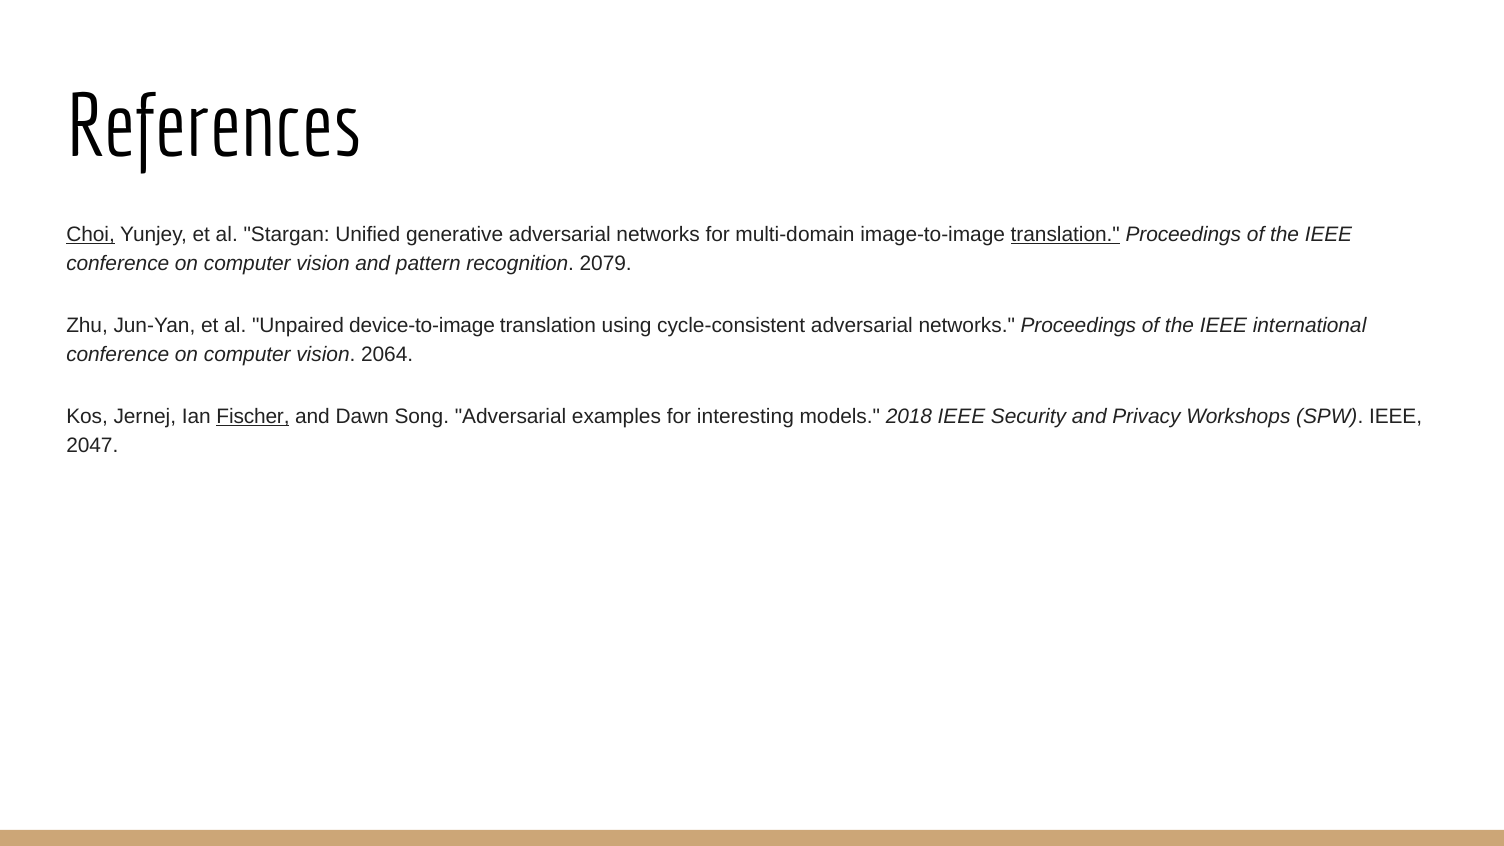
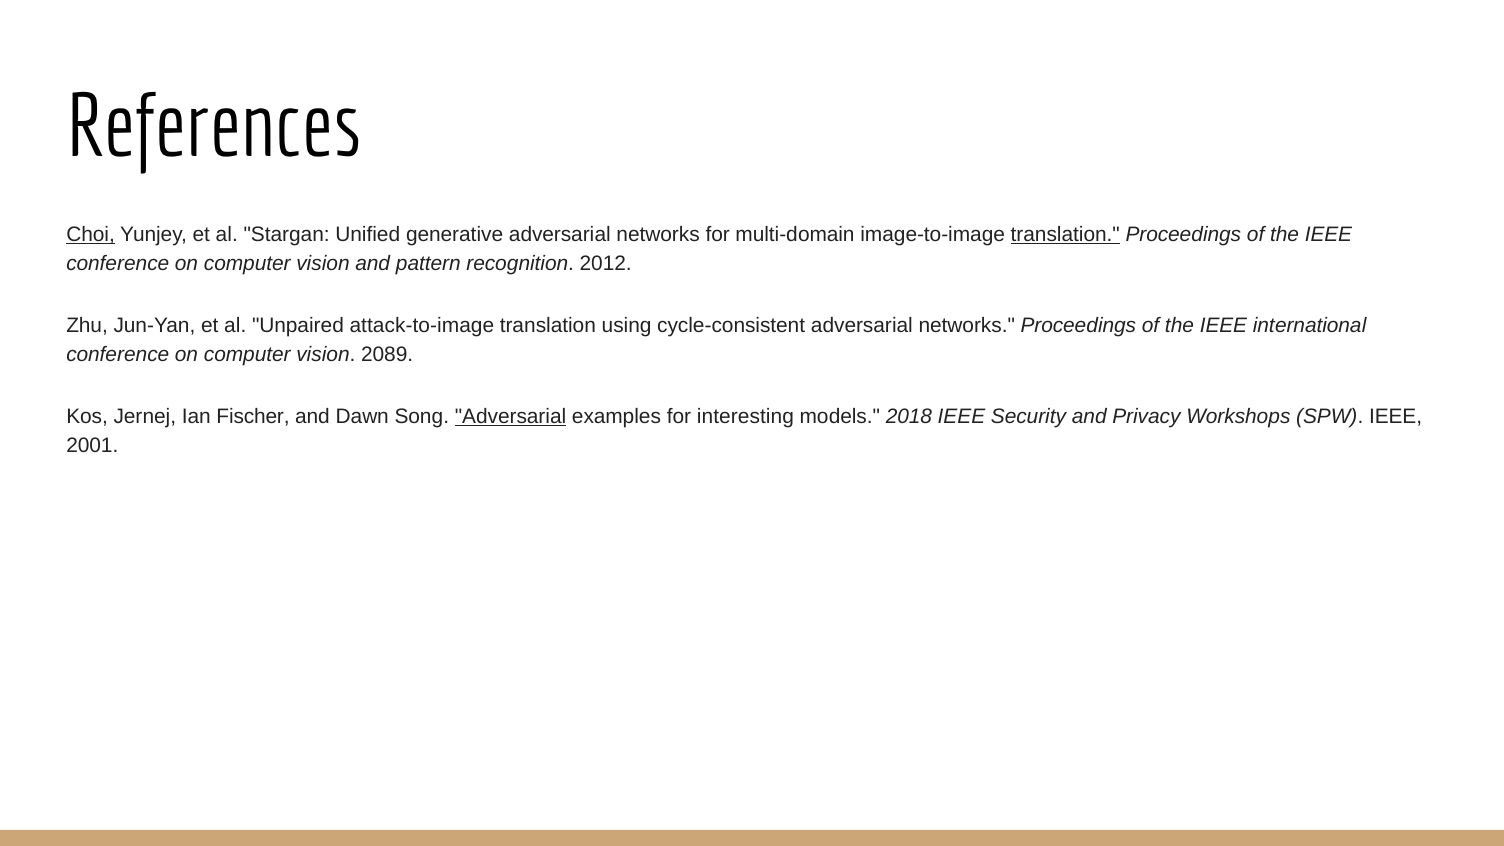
2079: 2079 -> 2012 (606, 263)
device-to-image: device-to-image -> attack-to-image (422, 325)
2064: 2064 -> 2089 (387, 354)
Fischer underline: present -> none (253, 416)
Adversarial underline: none -> present (511, 416)
2047: 2047 -> 2001 (92, 445)
